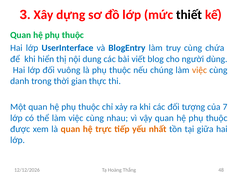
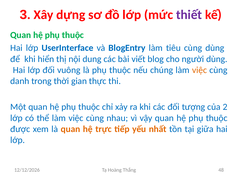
thiết colour: black -> purple (189, 15)
truy: truy -> tiêu (173, 48)
cùng chứa: chứa -> dùng (215, 48)
7: 7 -> 2 (225, 107)
